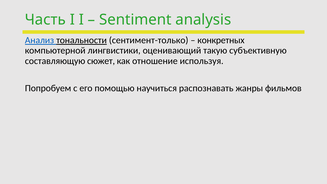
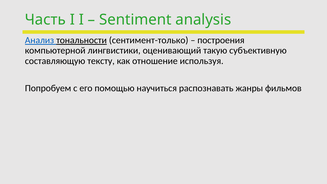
конкретных: конкретных -> построения (221, 40)
сюжет: сюжет -> тексту (101, 61)
